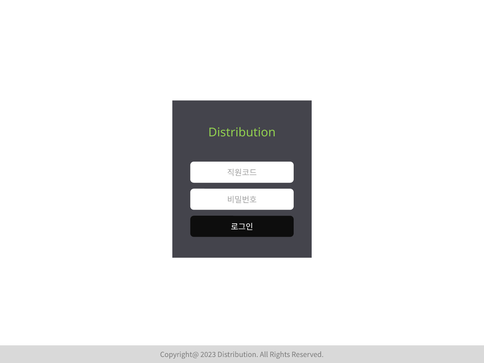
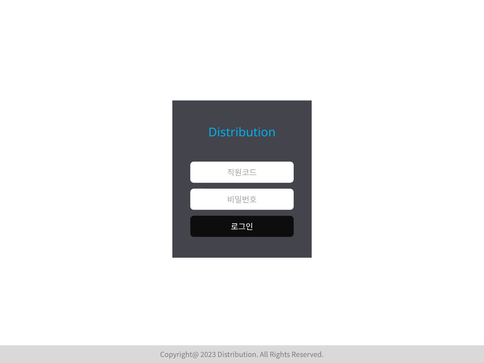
Distribution colour: light green -> light blue (242, 133)
